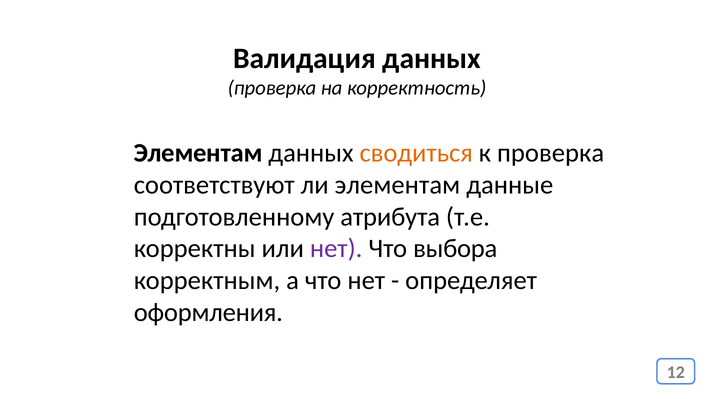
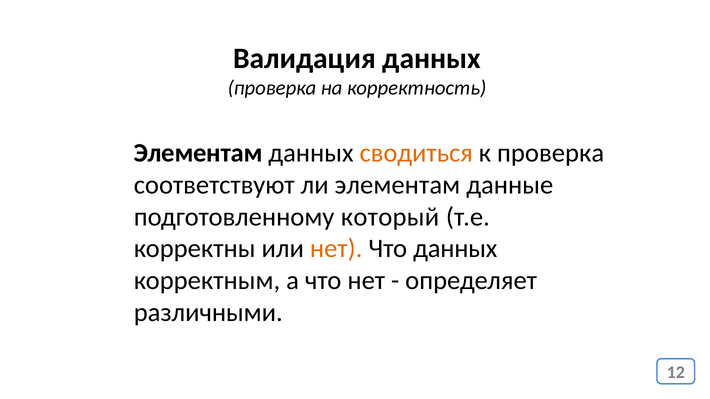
атрибута: атрибута -> который (390, 217)
нет colour: purple -> orange (336, 249)
Что выбора: выбора -> данных (455, 249)
оформления: оформления -> различными (208, 313)
